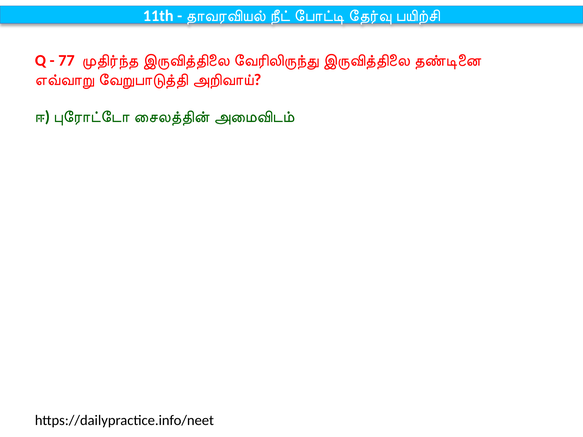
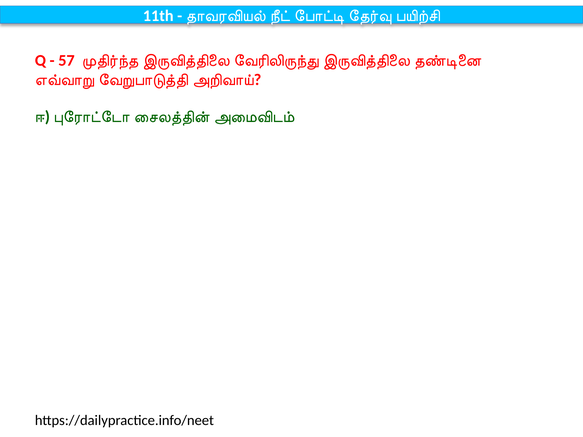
77: 77 -> 57 (66, 60)
